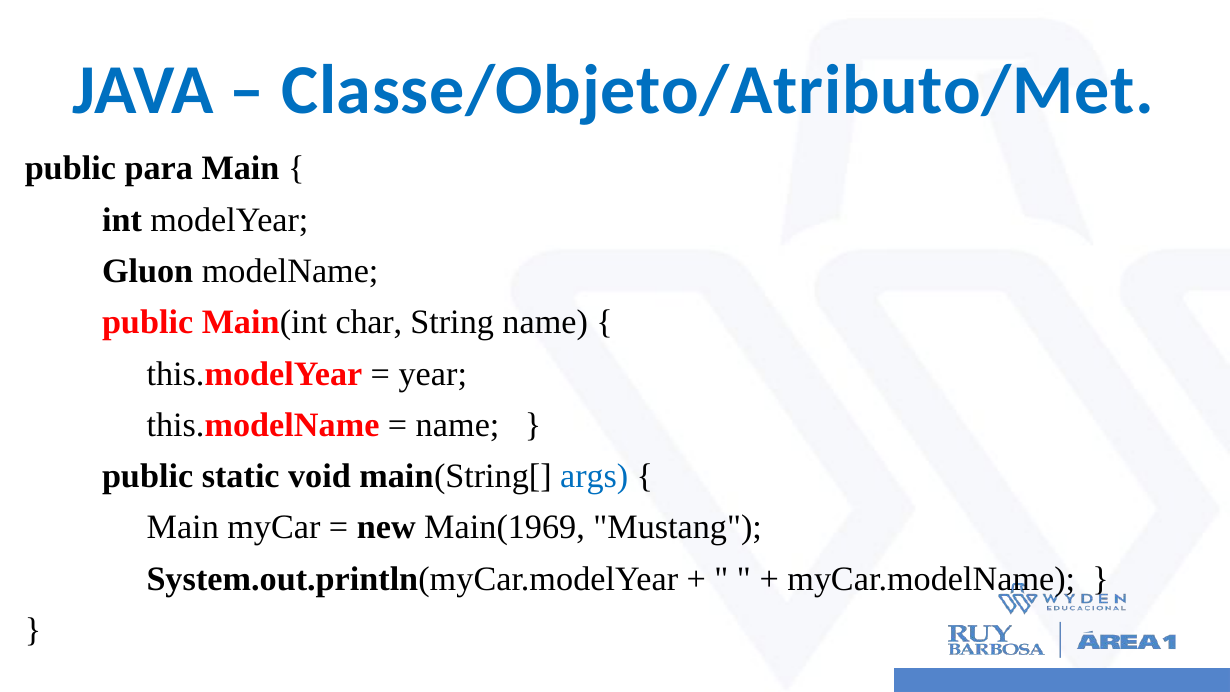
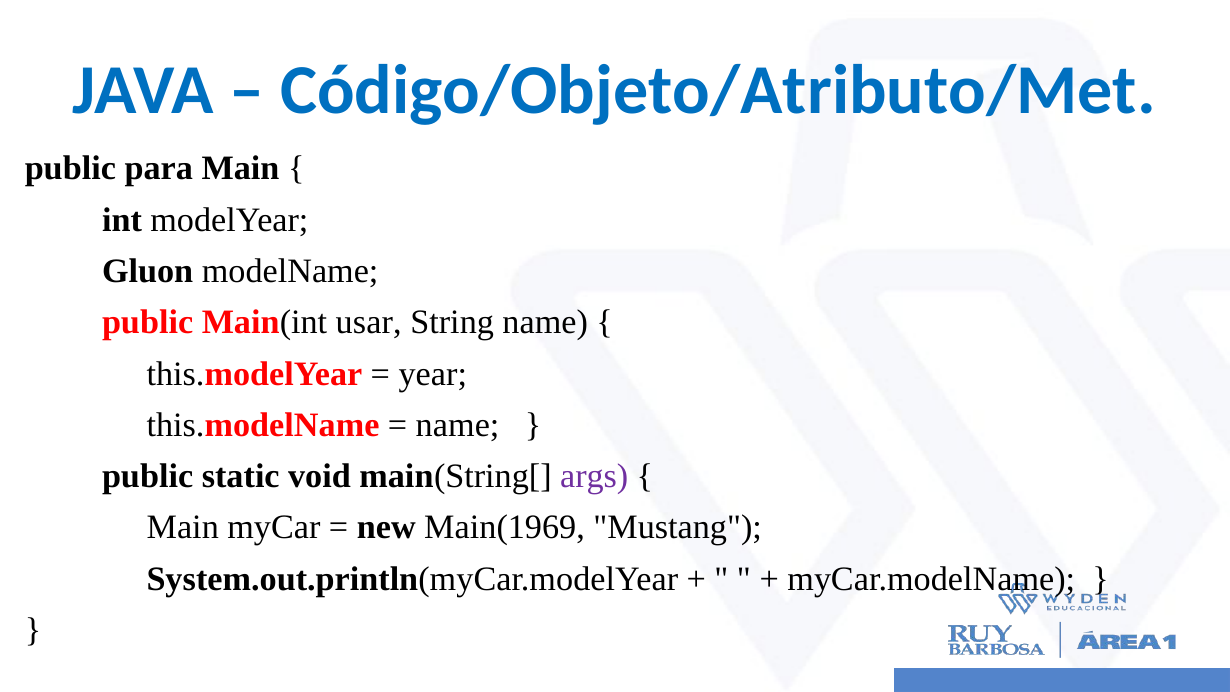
Classe/Objeto/Atributo/Met: Classe/Objeto/Atributo/Met -> Código/Objeto/Atributo/Met (718, 90)
char: char -> usar (369, 322)
args colour: blue -> purple (594, 476)
